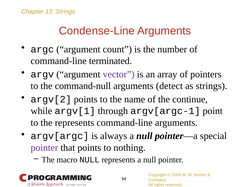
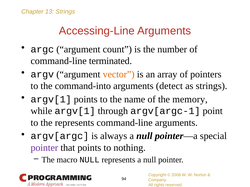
Condense-Line: Condense-Line -> Accessing-Line (97, 31)
vector colour: purple -> orange (119, 75)
command-null: command-null -> command-into (83, 86)
argv[2: argv[2 -> argv[1 (51, 100)
continue: continue -> memory (190, 100)
